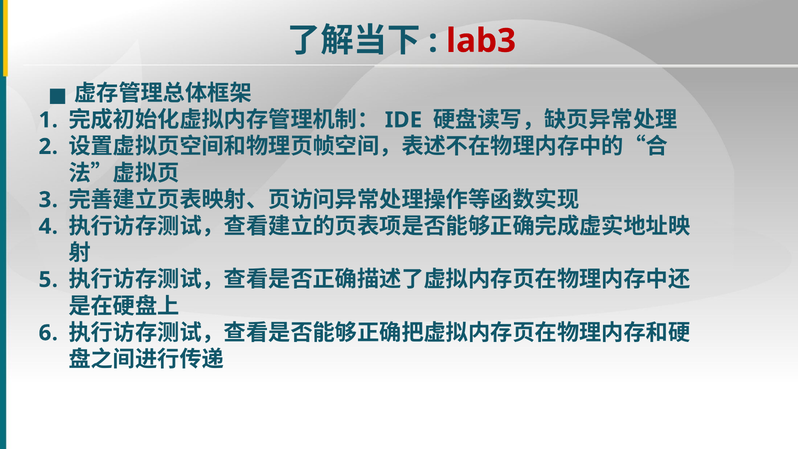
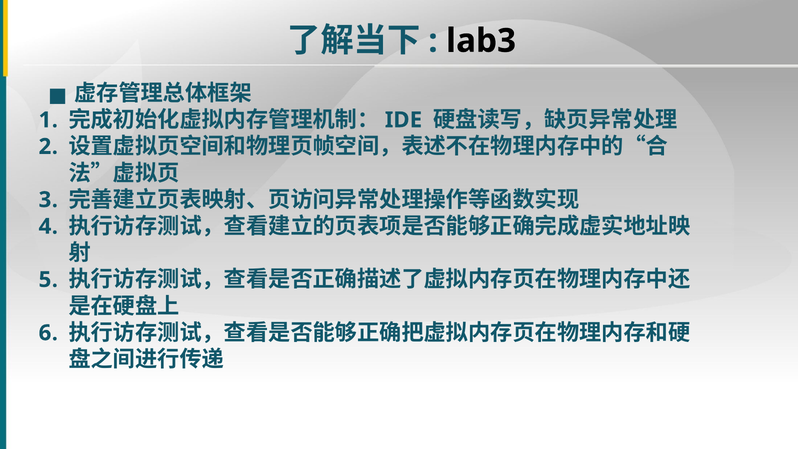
lab3 colour: red -> black (481, 41)
